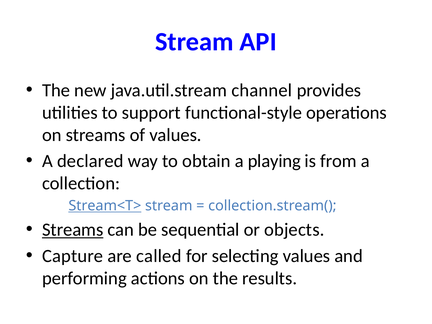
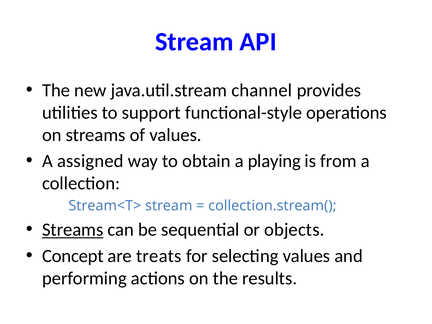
declared: declared -> assigned (90, 161)
Stream<T> underline: present -> none (105, 206)
Capture: Capture -> Concept (73, 256)
called: called -> treats (159, 256)
